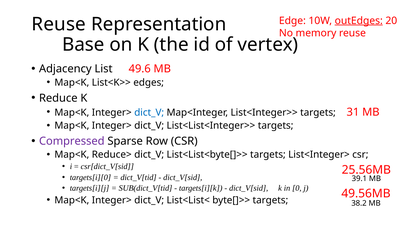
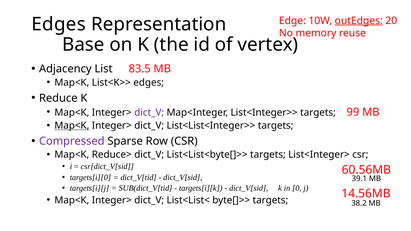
Reuse: Reuse -> Edges (59, 24)
49.6: 49.6 -> 83.5 (140, 69)
dict_V colour: blue -> purple (149, 113)
31: 31 -> 99 (353, 112)
Map<K underline: none -> present (72, 126)
25.56MB: 25.56MB -> 60.56MB (366, 170)
49.56MB: 49.56MB -> 14.56MB (366, 194)
